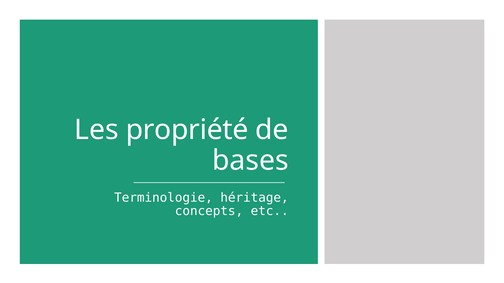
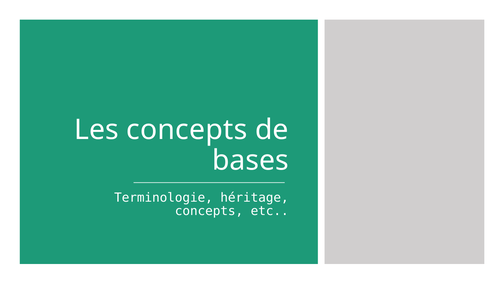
Les propriété: propriété -> concepts (187, 130)
